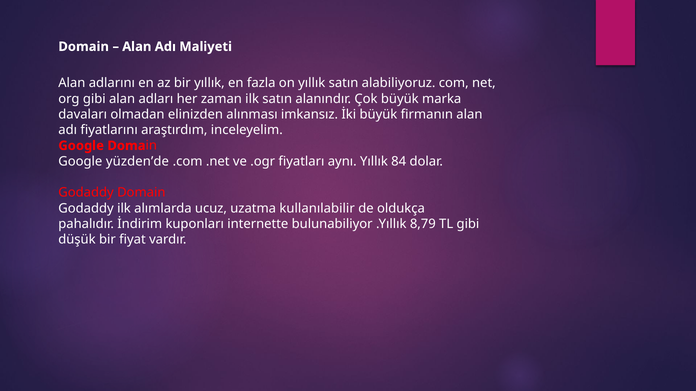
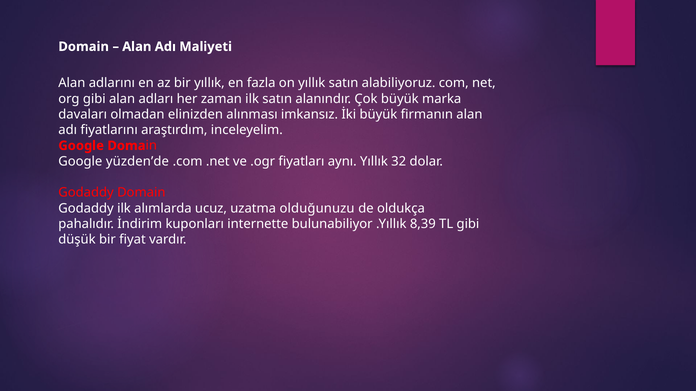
84: 84 -> 32 (399, 161)
kullanılabilir: kullanılabilir -> olduğunuzu (317, 208)
8,79: 8,79 -> 8,39 (423, 224)
